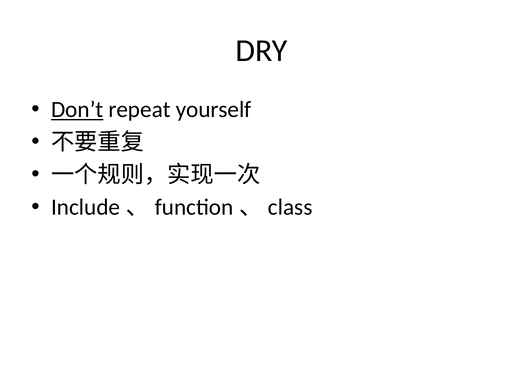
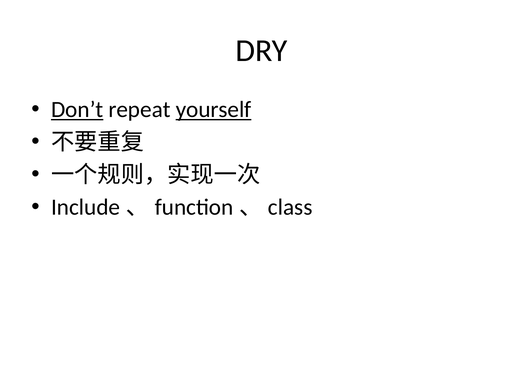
yourself underline: none -> present (214, 110)
